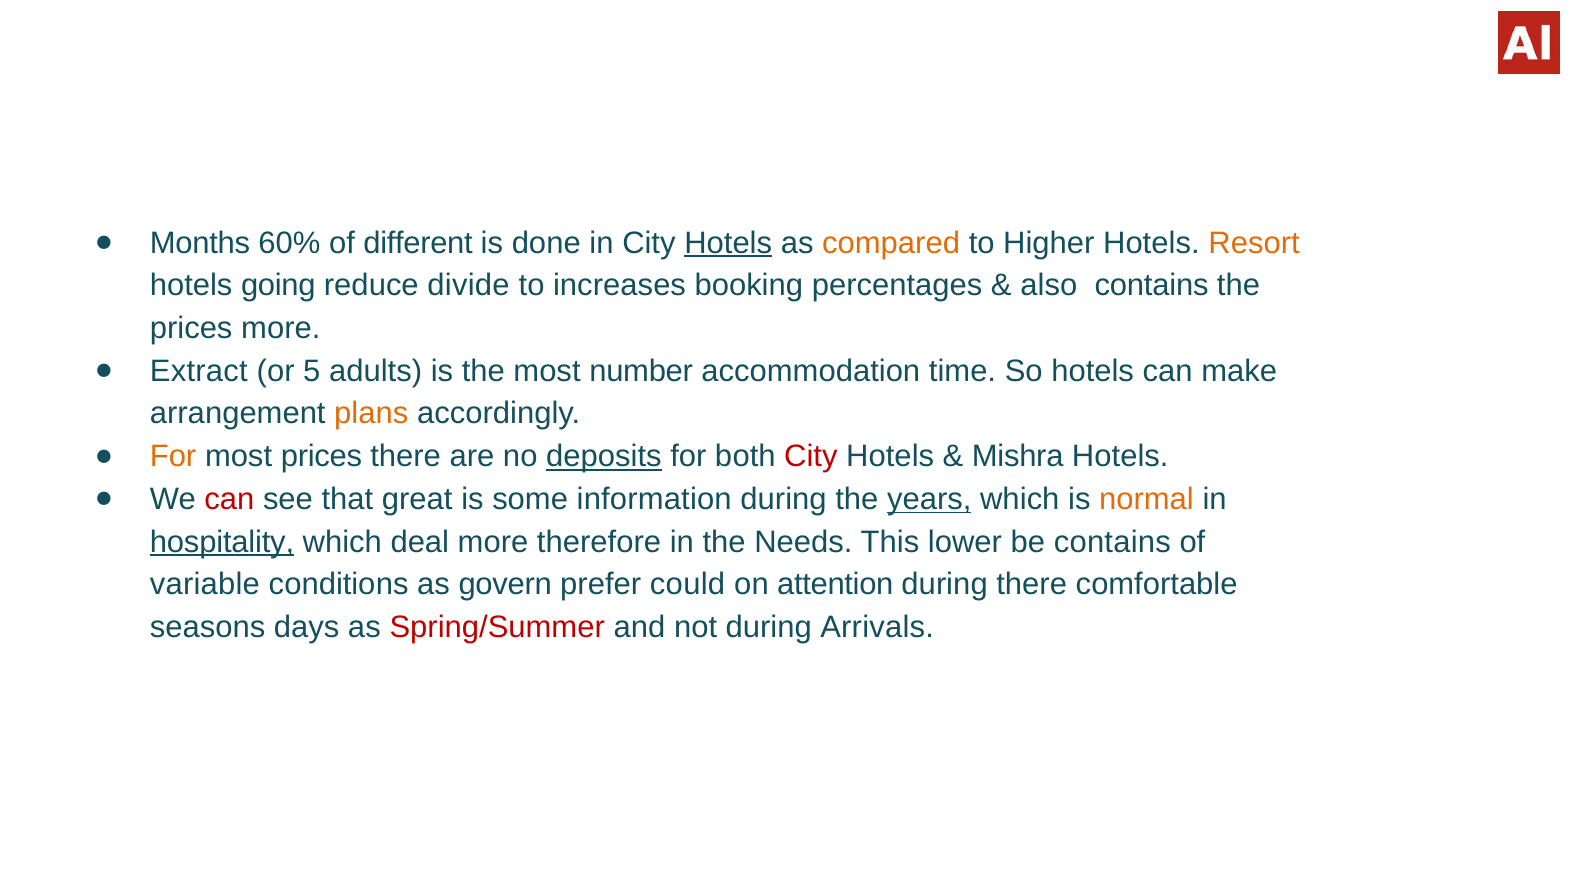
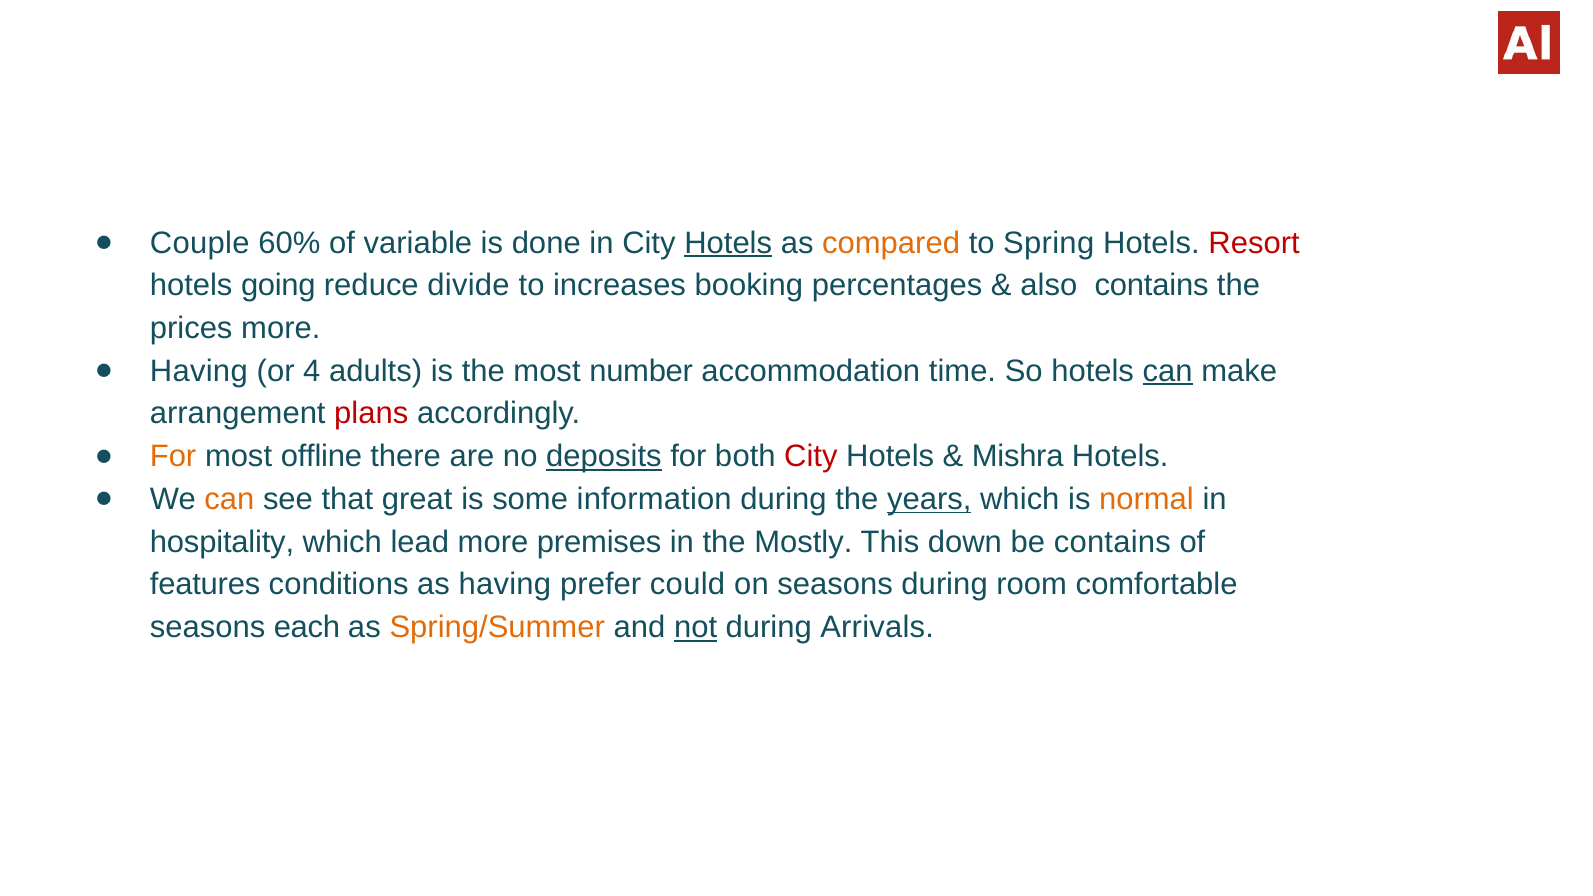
Months: Months -> Couple (200, 243)
different: different -> variable (418, 243)
Higher: Higher -> Spring (1049, 243)
Resort colour: orange -> red (1254, 243)
Extract: Extract -> Having (199, 371)
5: 5 -> 4 (312, 371)
can underline: none -> present (1168, 371)
plans colour: orange -> red (371, 414)
most prices: prices -> offline (321, 457)
can colour: red -> orange (229, 499)
hospitality underline: present -> none (222, 542)
deal: deal -> lead (420, 542)
therefore: therefore -> premises (599, 542)
Needs: Needs -> Mostly (803, 542)
lower: lower -> down (965, 542)
variable: variable -> features (205, 585)
as govern: govern -> having (505, 585)
on attention: attention -> seasons (835, 585)
during there: there -> room (1032, 585)
days: days -> each (307, 627)
Spring/Summer colour: red -> orange (497, 627)
not underline: none -> present (696, 627)
